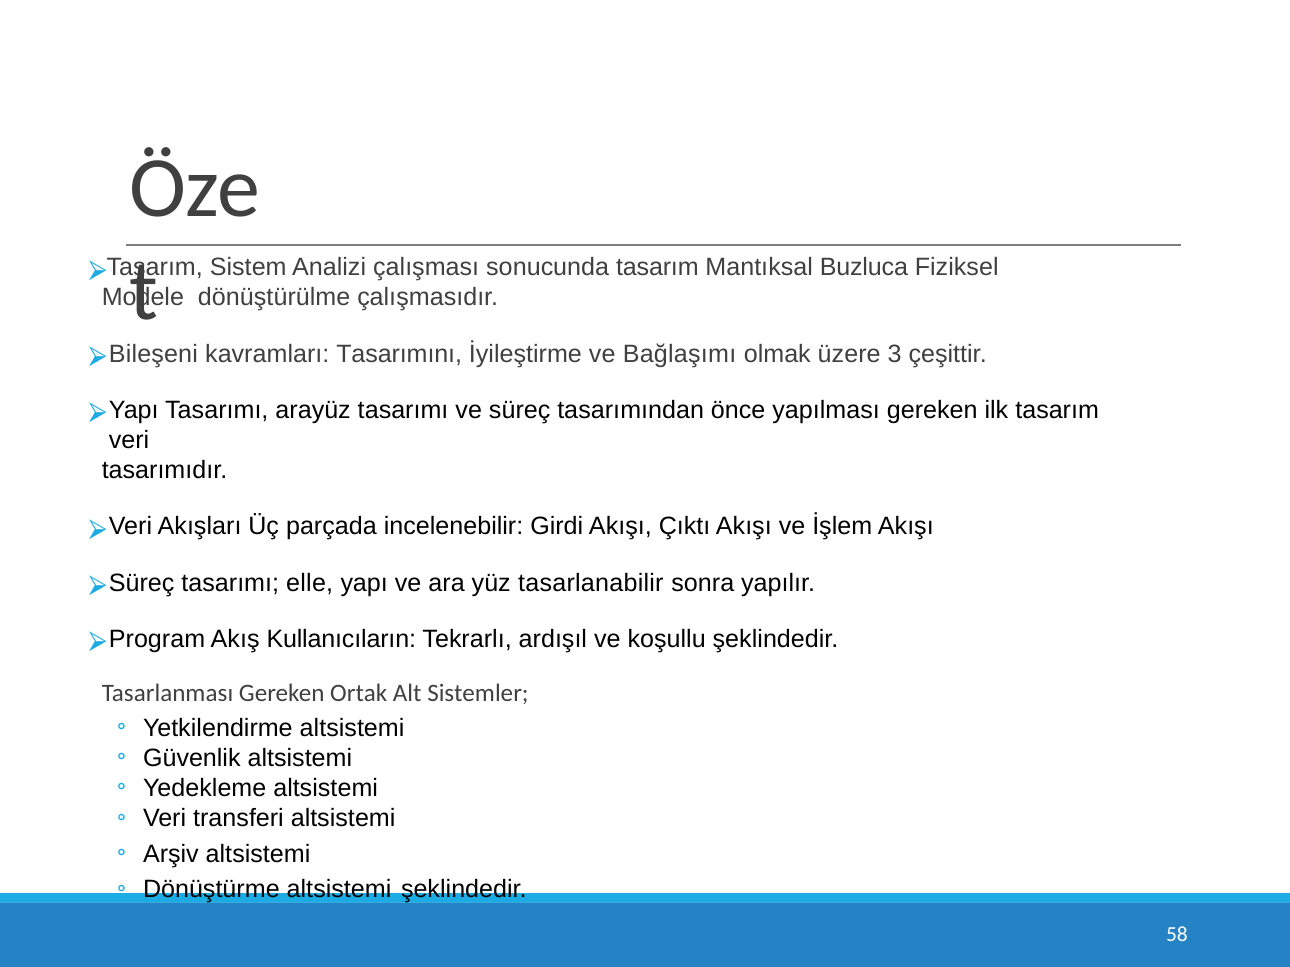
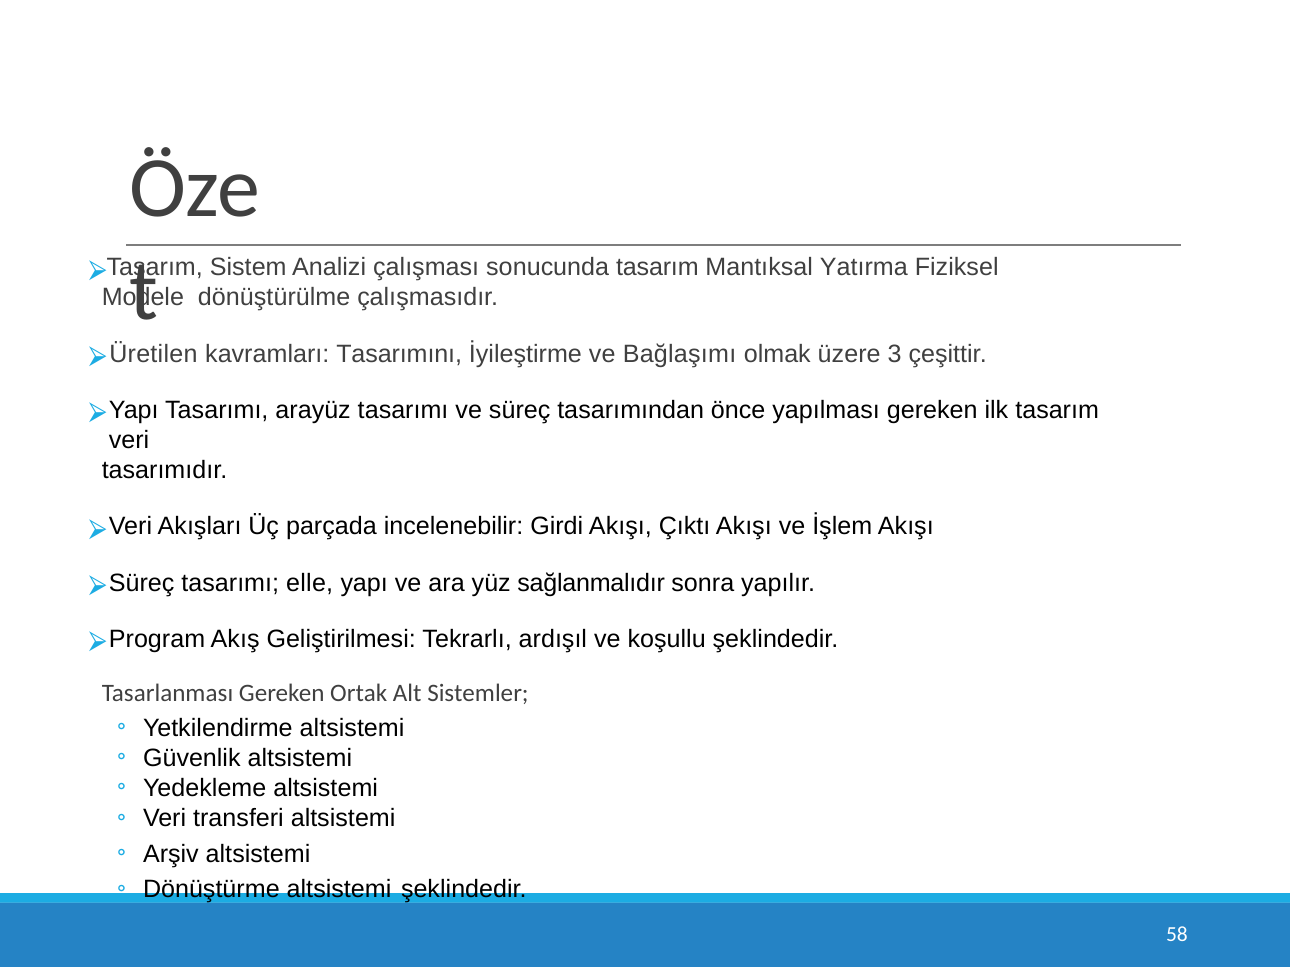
Buzluca: Buzluca -> Yatırma (864, 268)
Bileşeni: Bileşeni -> Üretilen (153, 354)
tasarlanabilir: tasarlanabilir -> sağlanmalıdır (591, 583)
Kullanıcıların: Kullanıcıların -> Geliştirilmesi (341, 640)
